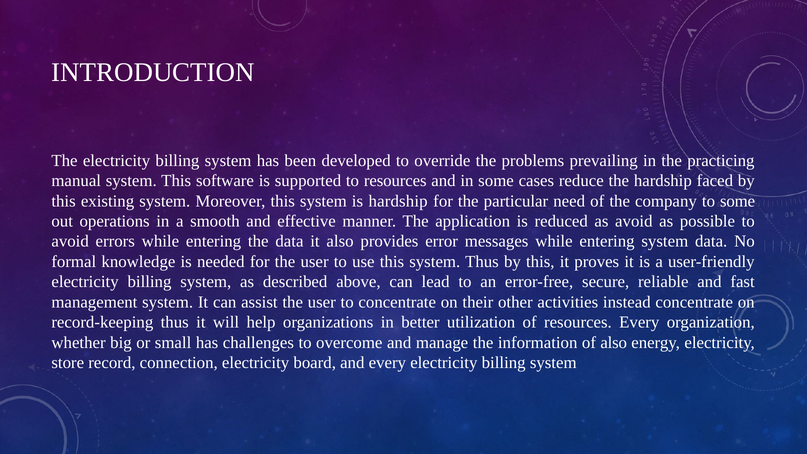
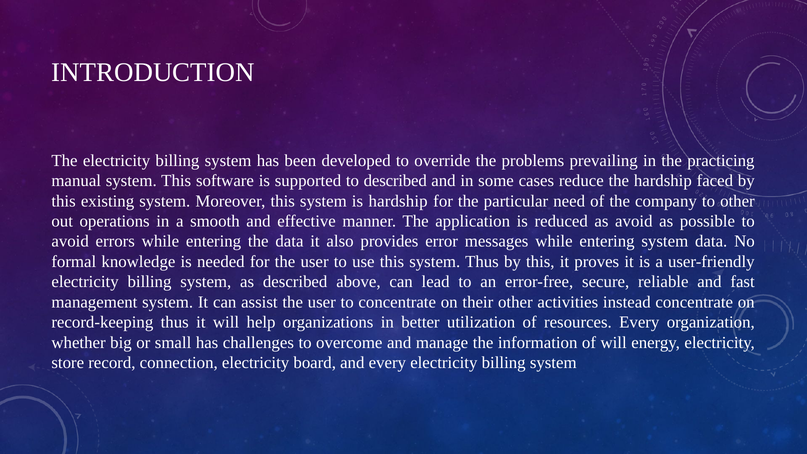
to resources: resources -> described (395, 181)
to some: some -> other (737, 201)
of also: also -> will (614, 342)
